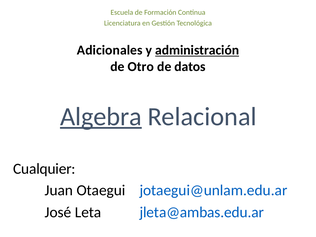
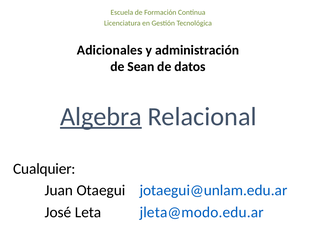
administración underline: present -> none (197, 50)
Otro: Otro -> Sean (141, 67)
jleta@ambas.edu.ar: jleta@ambas.edu.ar -> jleta@modo.edu.ar (202, 212)
